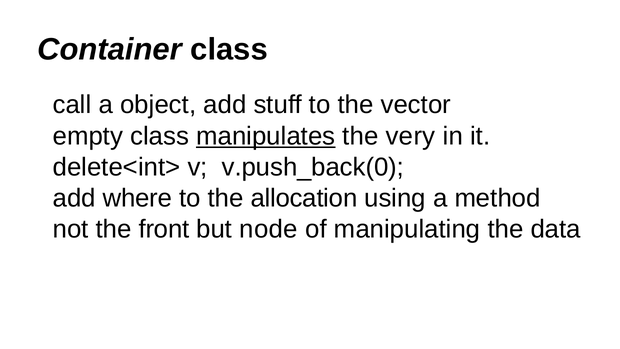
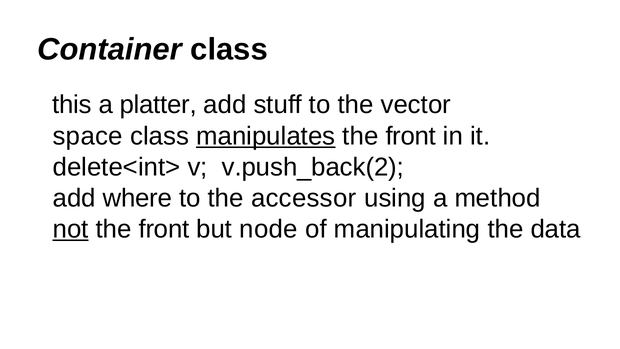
call: call -> this (72, 105)
object: object -> platter (158, 105)
empty: empty -> space (88, 136)
very: very -> front (411, 136)
v.push_back(0: v.push_back(0 -> v.push_back(2 (313, 167)
allocation: allocation -> accessor (304, 198)
not underline: none -> present (71, 229)
